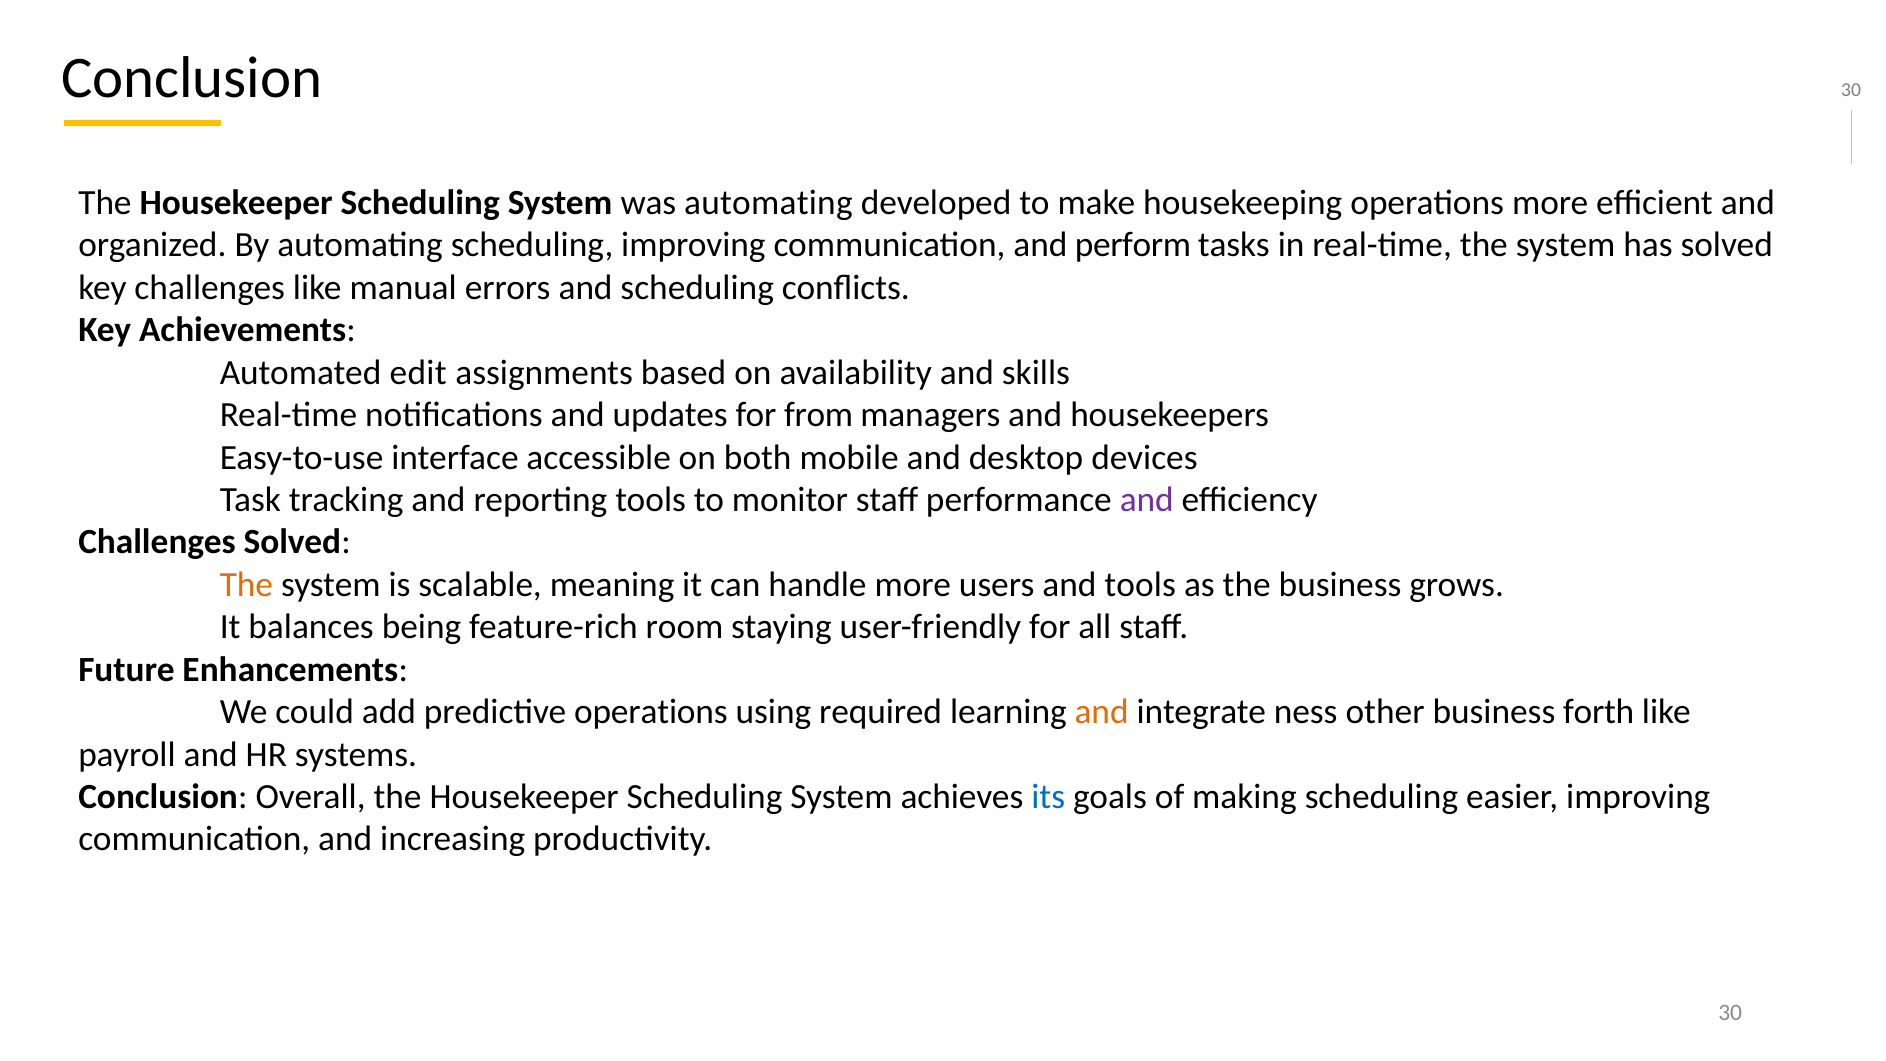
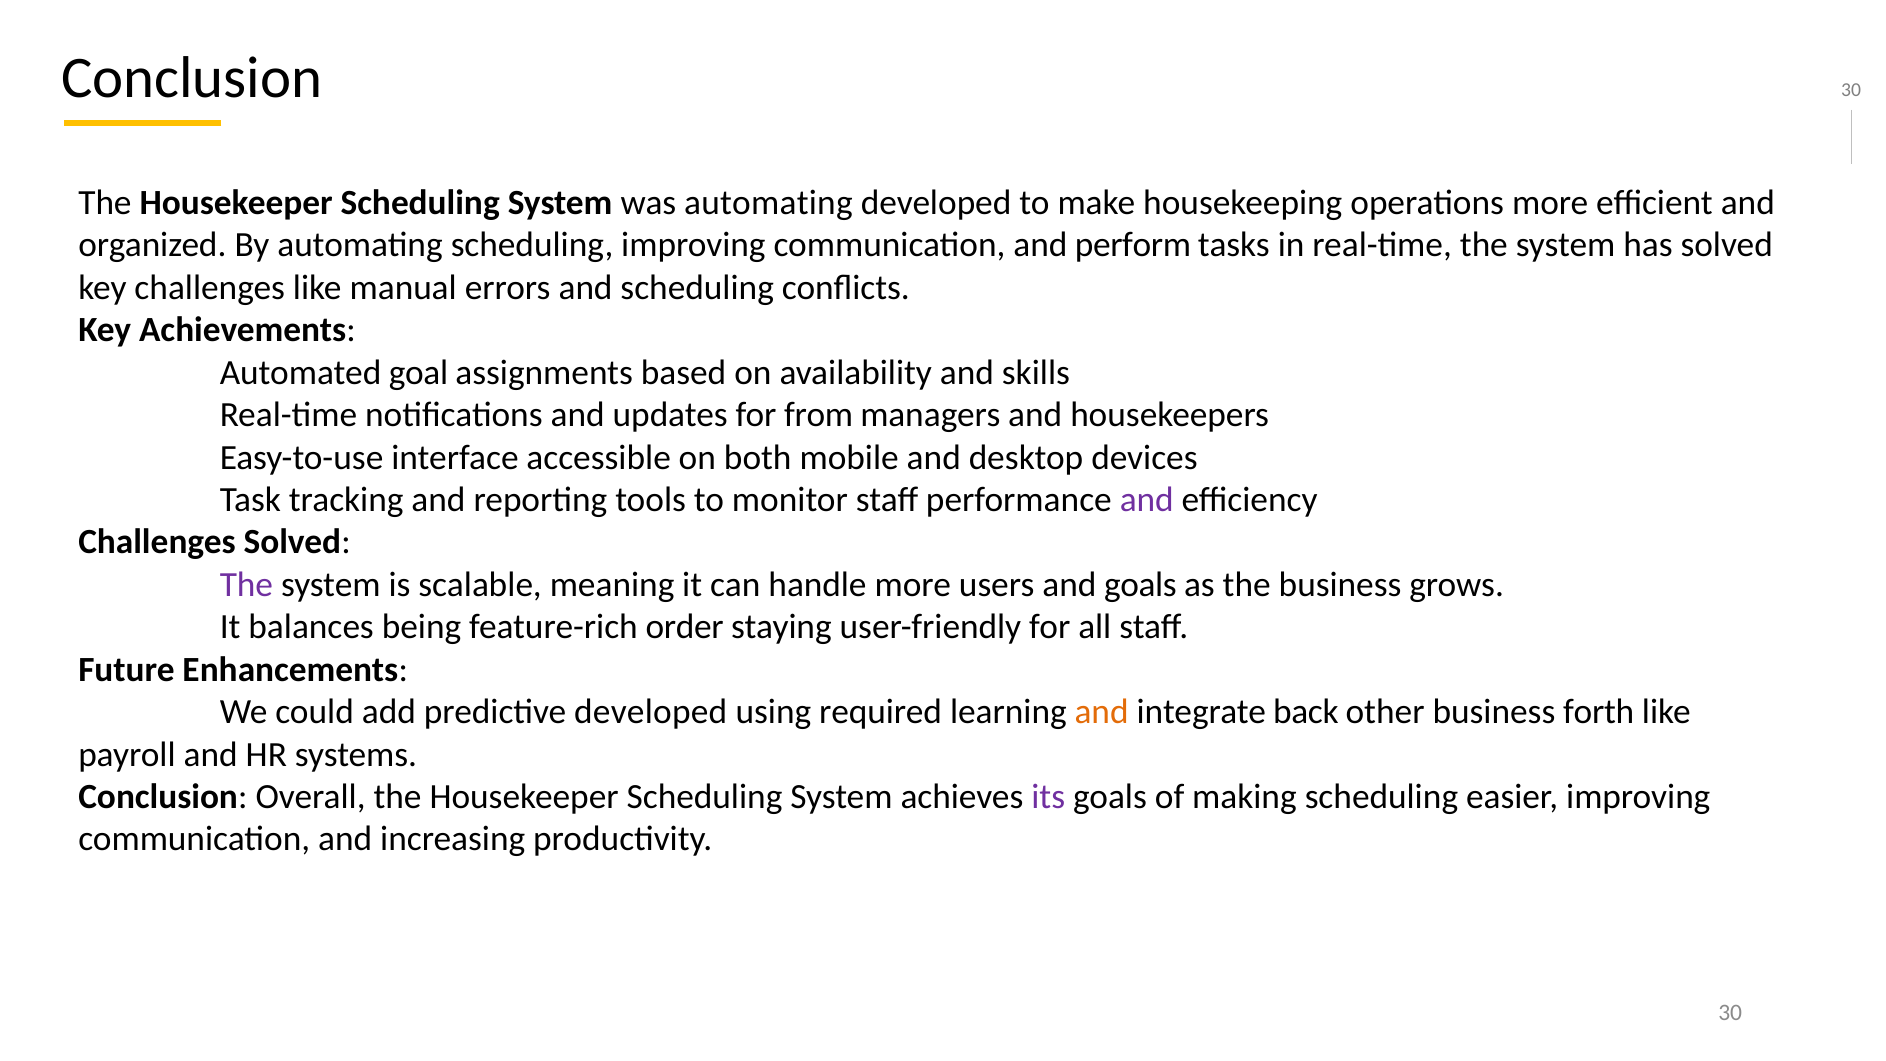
edit: edit -> goal (419, 372)
The colour: orange -> purple (246, 585)
and tools: tools -> goals (1140, 585)
room: room -> order (685, 627)
predictive operations: operations -> developed (651, 712)
ness: ness -> back (1306, 712)
its colour: blue -> purple (1048, 797)
